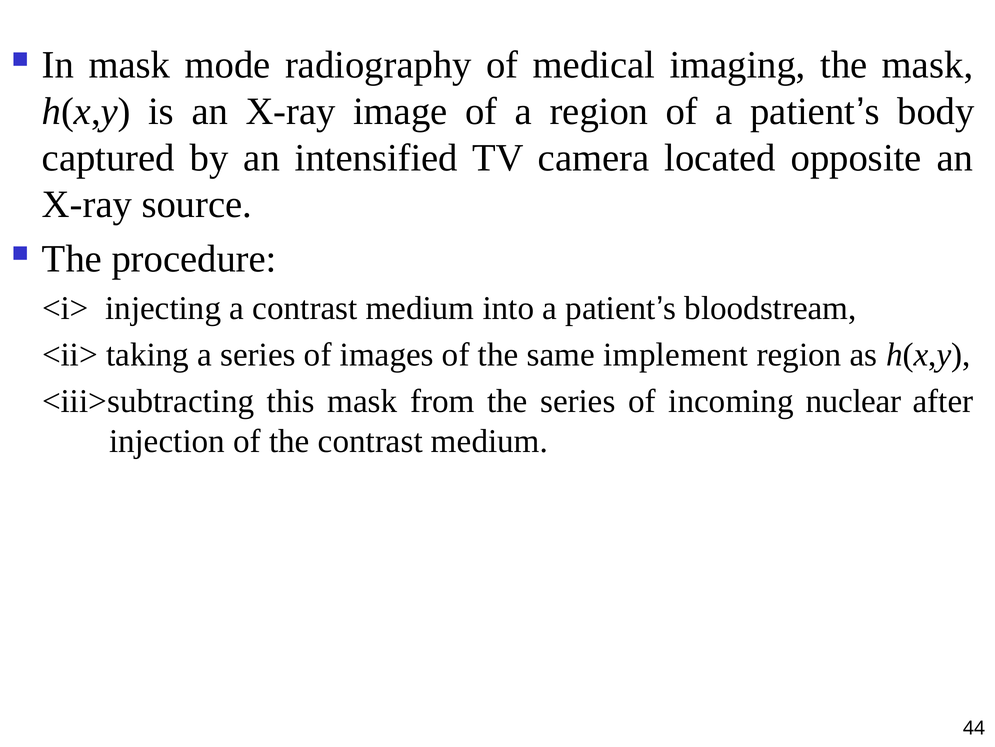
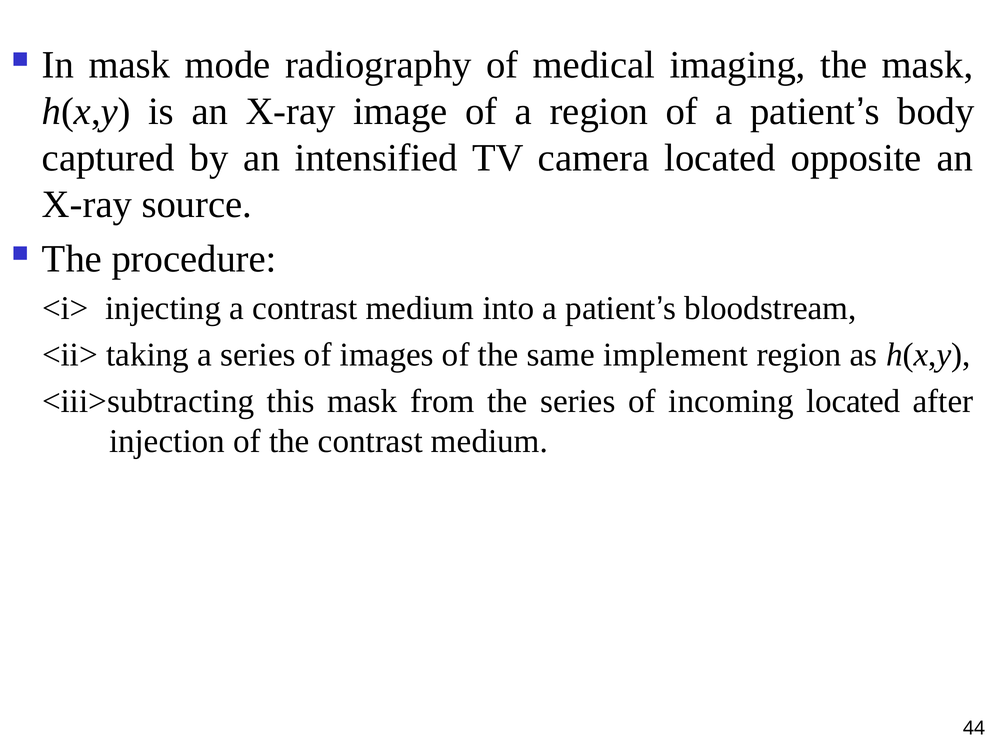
incoming nuclear: nuclear -> located (853, 401)
